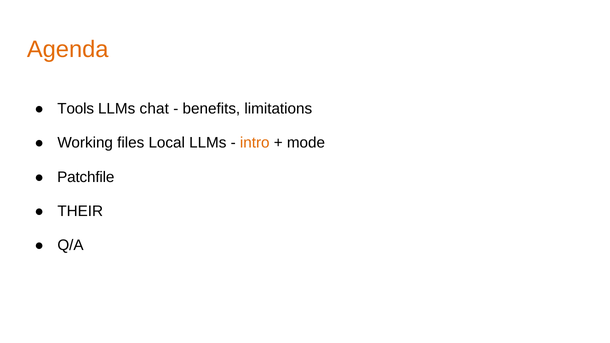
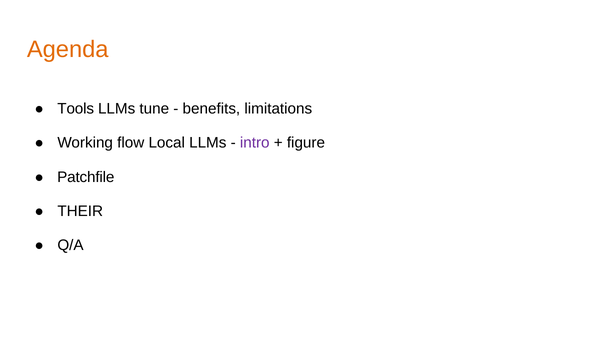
chat: chat -> tune (154, 109)
files: files -> flow (131, 143)
intro colour: orange -> purple (255, 143)
mode: mode -> figure (306, 143)
